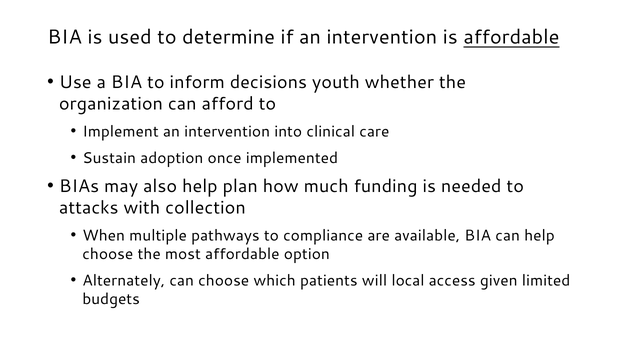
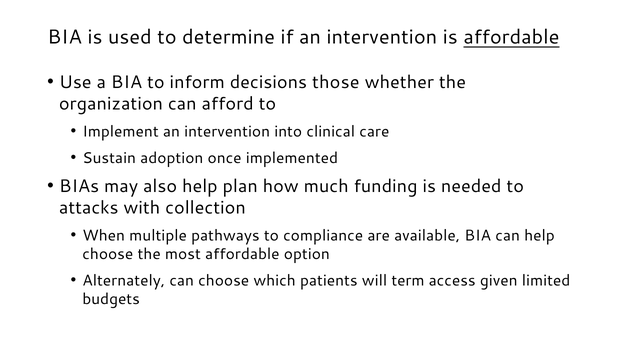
youth: youth -> those (336, 82)
local: local -> term (408, 281)
